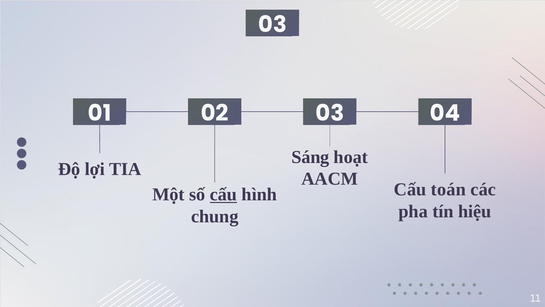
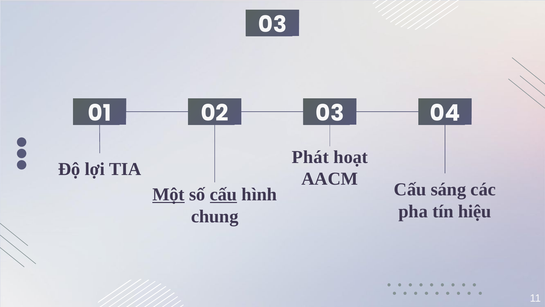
Sáng: Sáng -> Phát (310, 157)
toán: toán -> sáng (448, 189)
Một underline: none -> present (169, 194)
